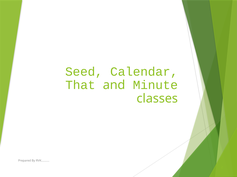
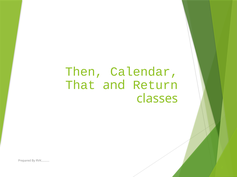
Seed: Seed -> Then (84, 72)
Minute: Minute -> Return (155, 85)
